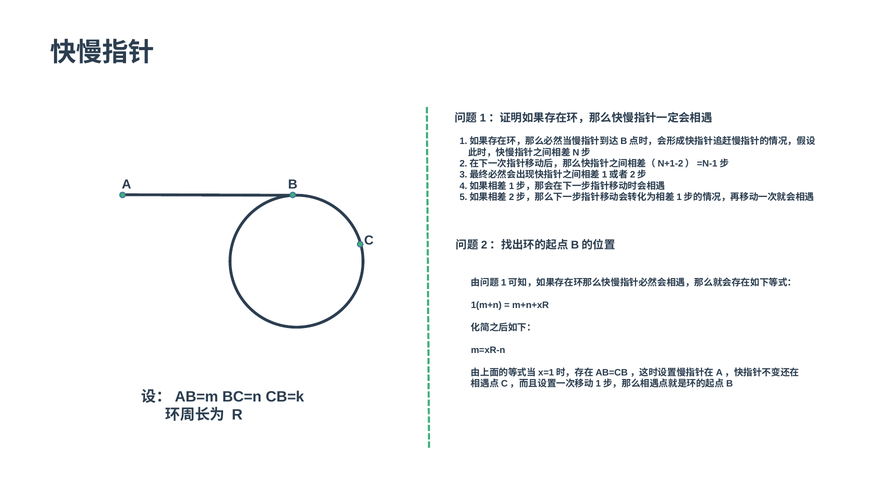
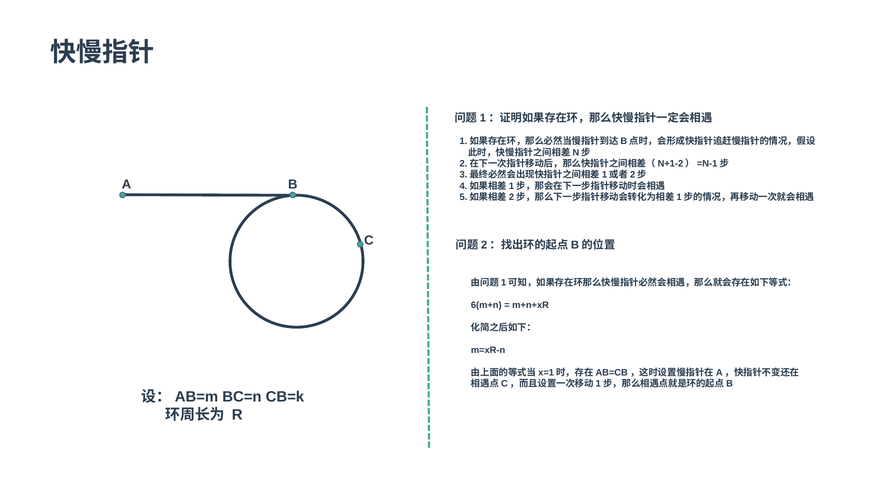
1(m+n: 1(m+n -> 6(m+n (486, 305)
